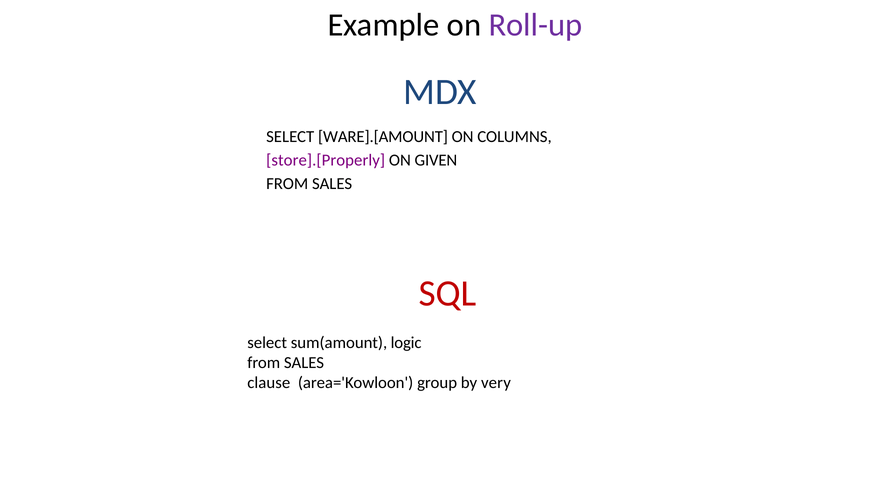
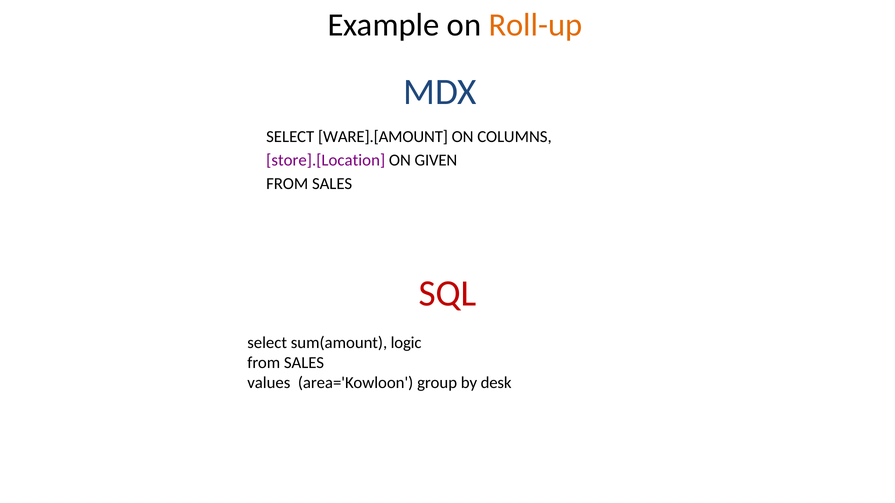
Roll-up colour: purple -> orange (535, 25)
store].[Properly: store].[Properly -> store].[Location (326, 160)
clause: clause -> values (269, 383)
very: very -> desk (496, 383)
